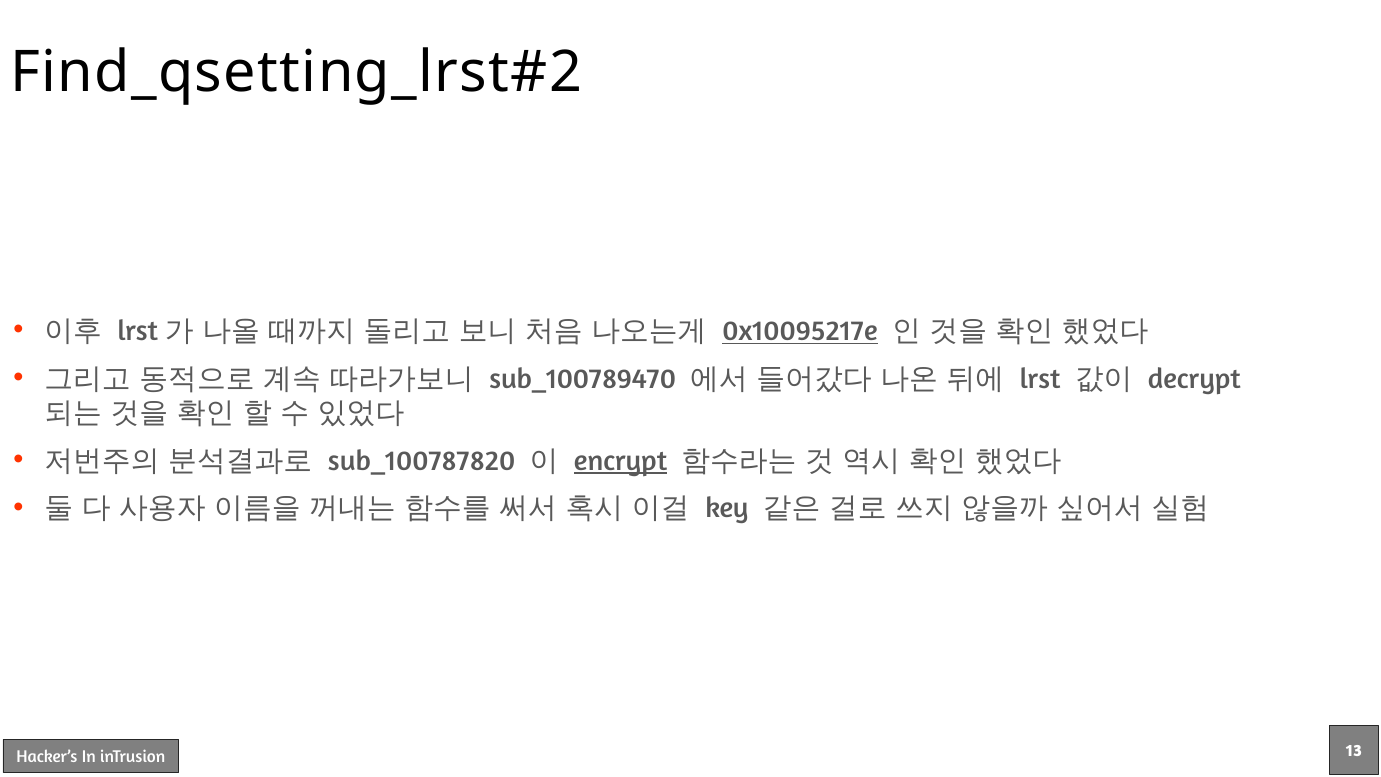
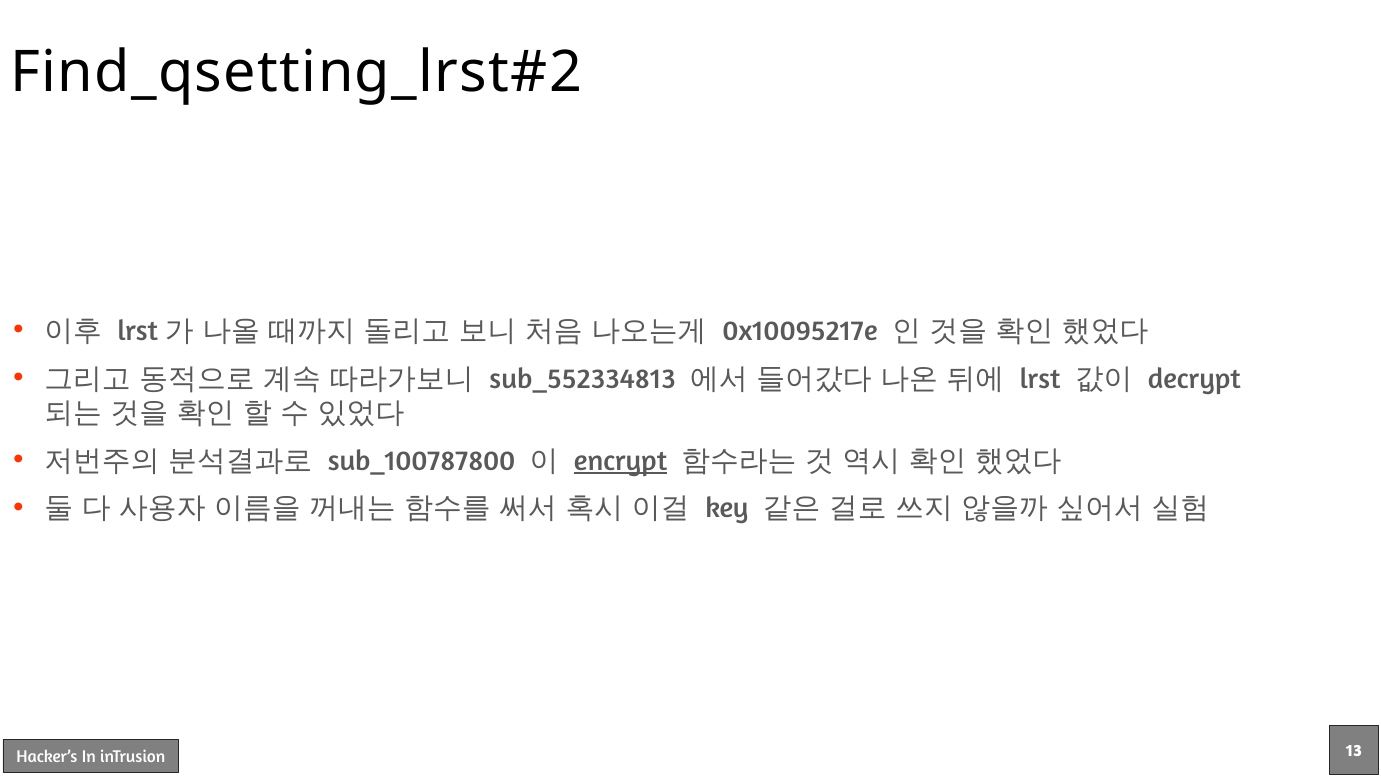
0x10095217e underline: present -> none (800, 331)
sub_100789470: sub_100789470 -> sub_552334813 (583, 379)
sub_100787820: sub_100787820 -> sub_100787800 (422, 461)
